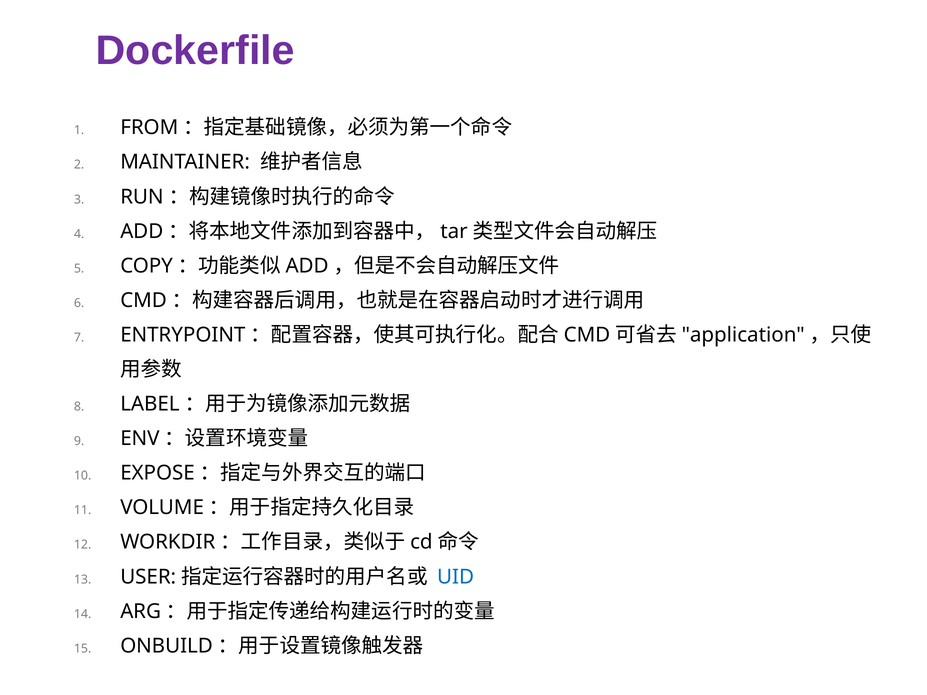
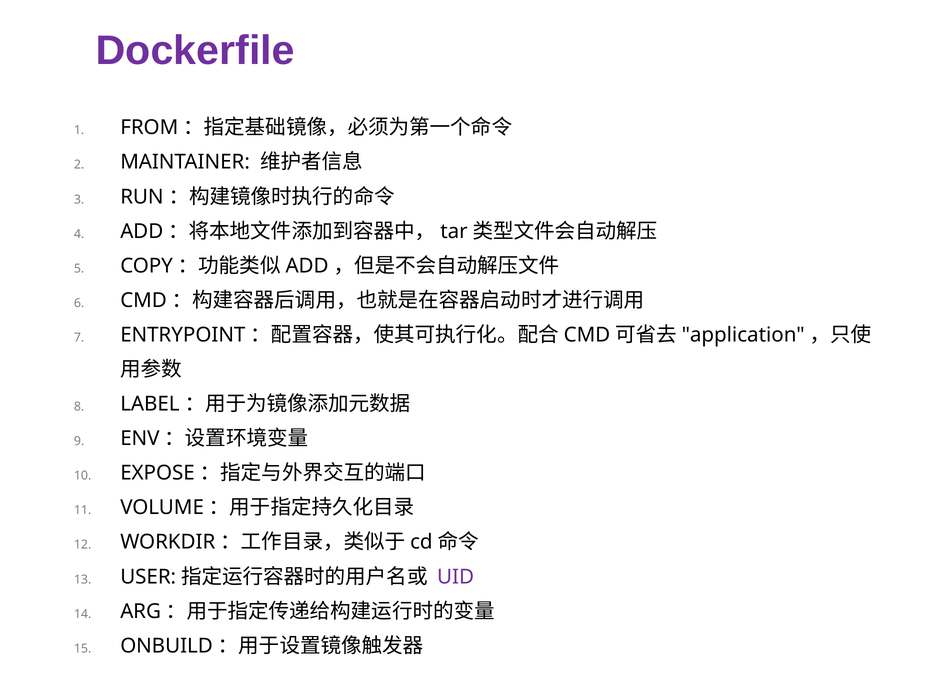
UID colour: blue -> purple (456, 577)
